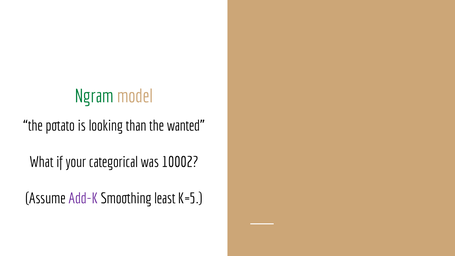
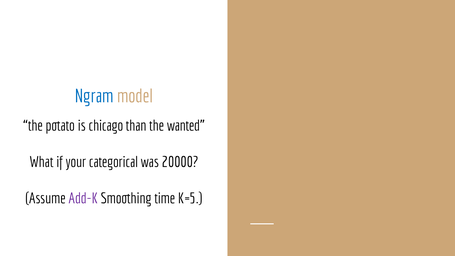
Ngram colour: green -> blue (94, 96)
looking: looking -> chicago (106, 126)
10002: 10002 -> 20000 (180, 162)
least: least -> time (165, 199)
